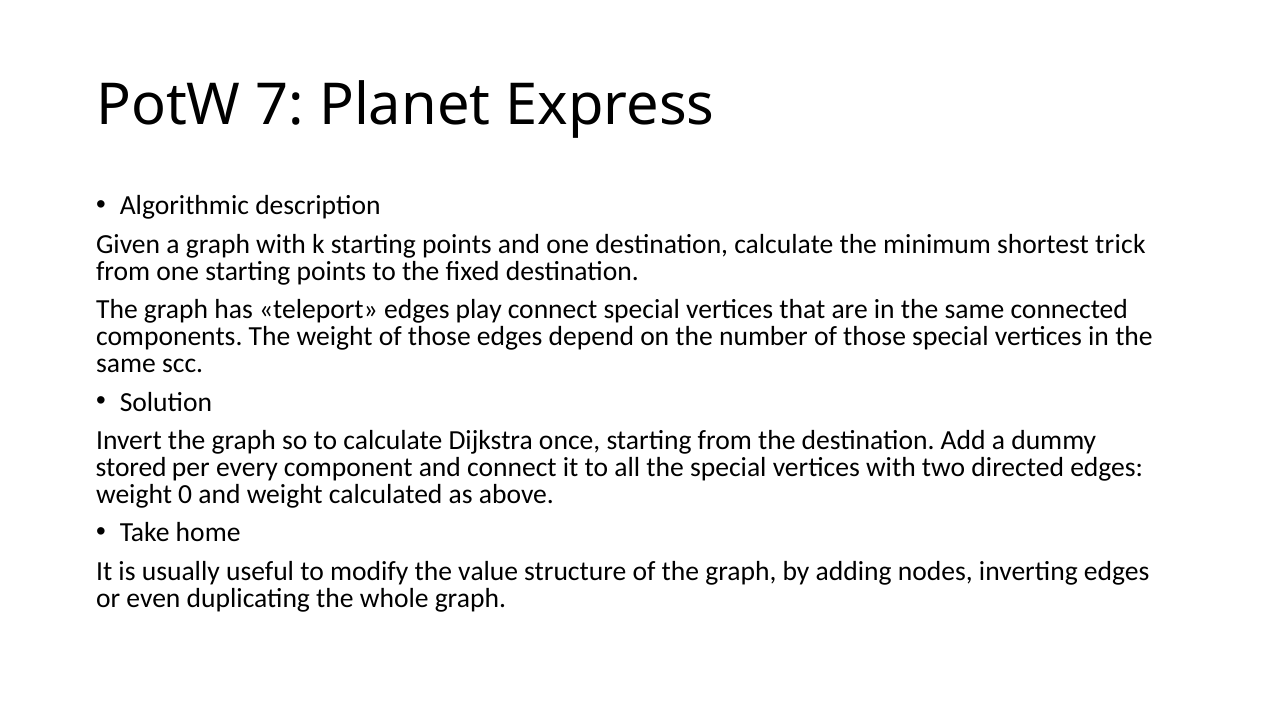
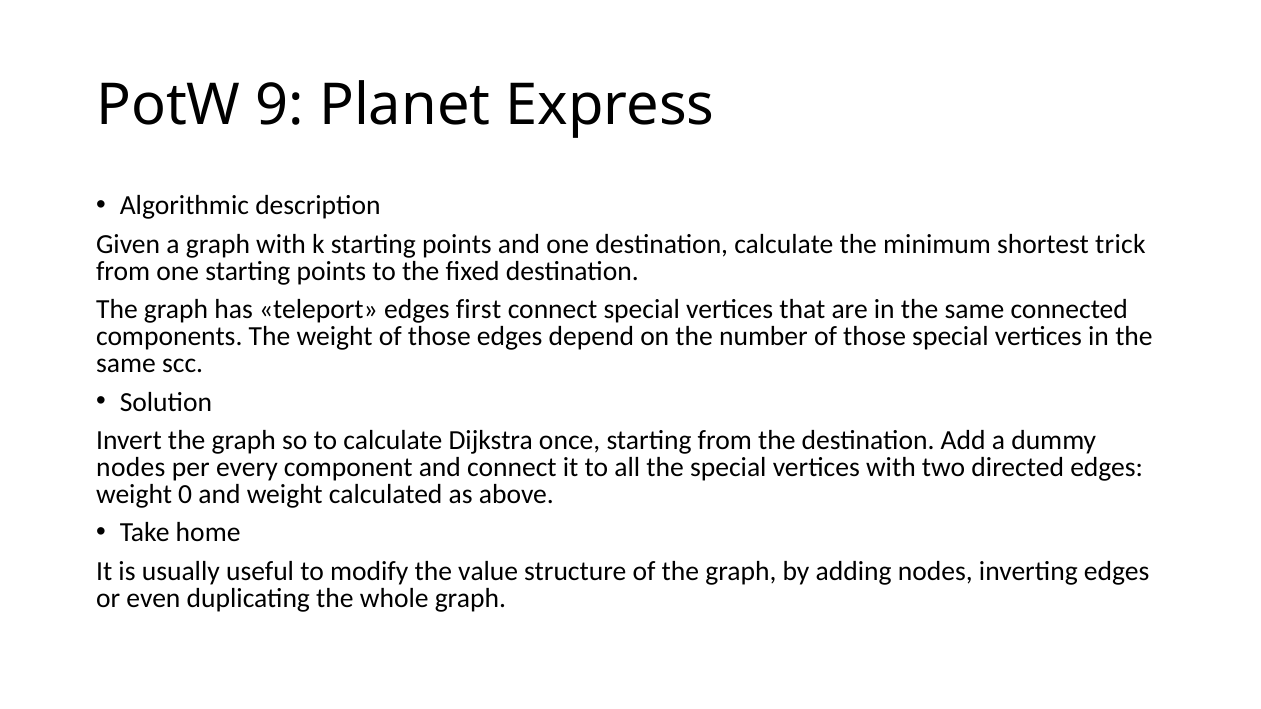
7: 7 -> 9 (280, 106)
play: play -> first (479, 310)
stored: stored -> nodes (131, 468)
